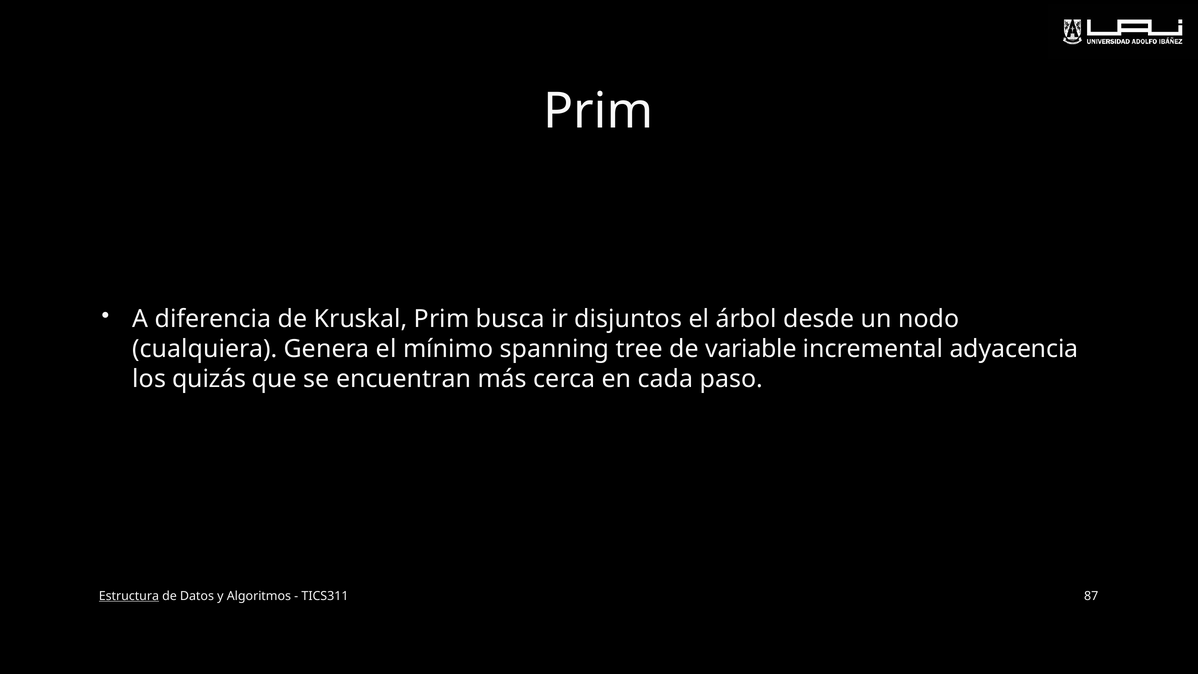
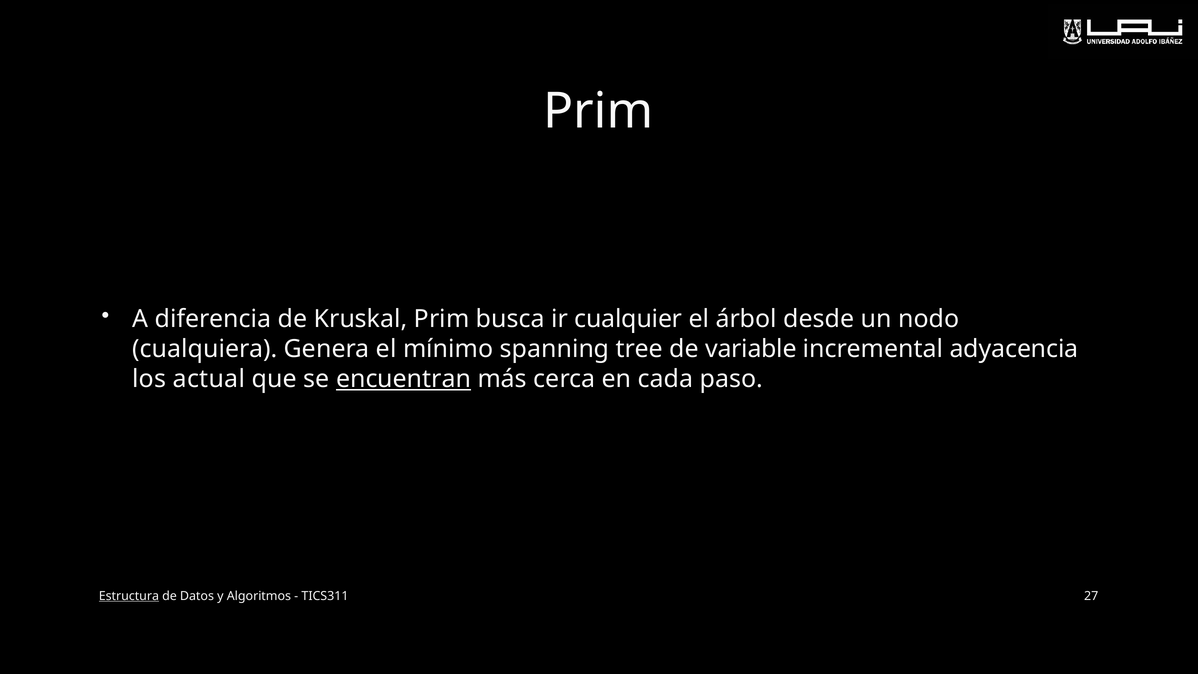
disjuntos: disjuntos -> cualquier (628, 319)
quizás: quizás -> actual (209, 379)
encuentran underline: none -> present (404, 379)
87: 87 -> 27 (1091, 596)
